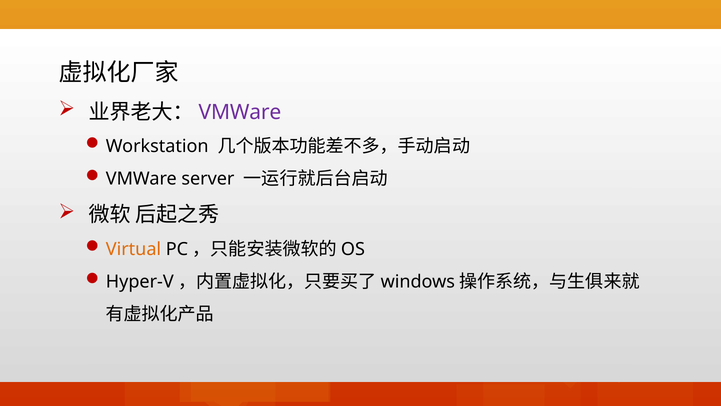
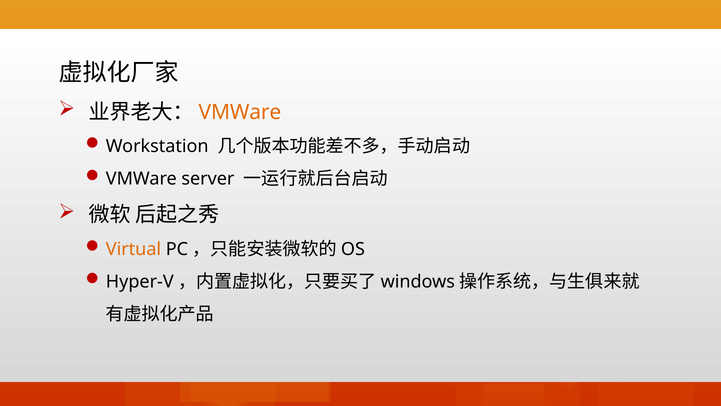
VMWare colour: purple -> orange (240, 112)
